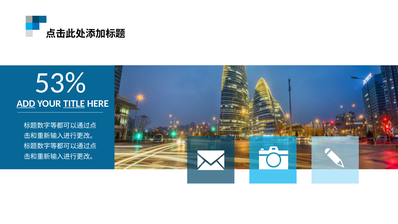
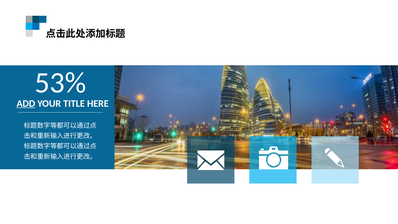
TITLE underline: present -> none (74, 103)
